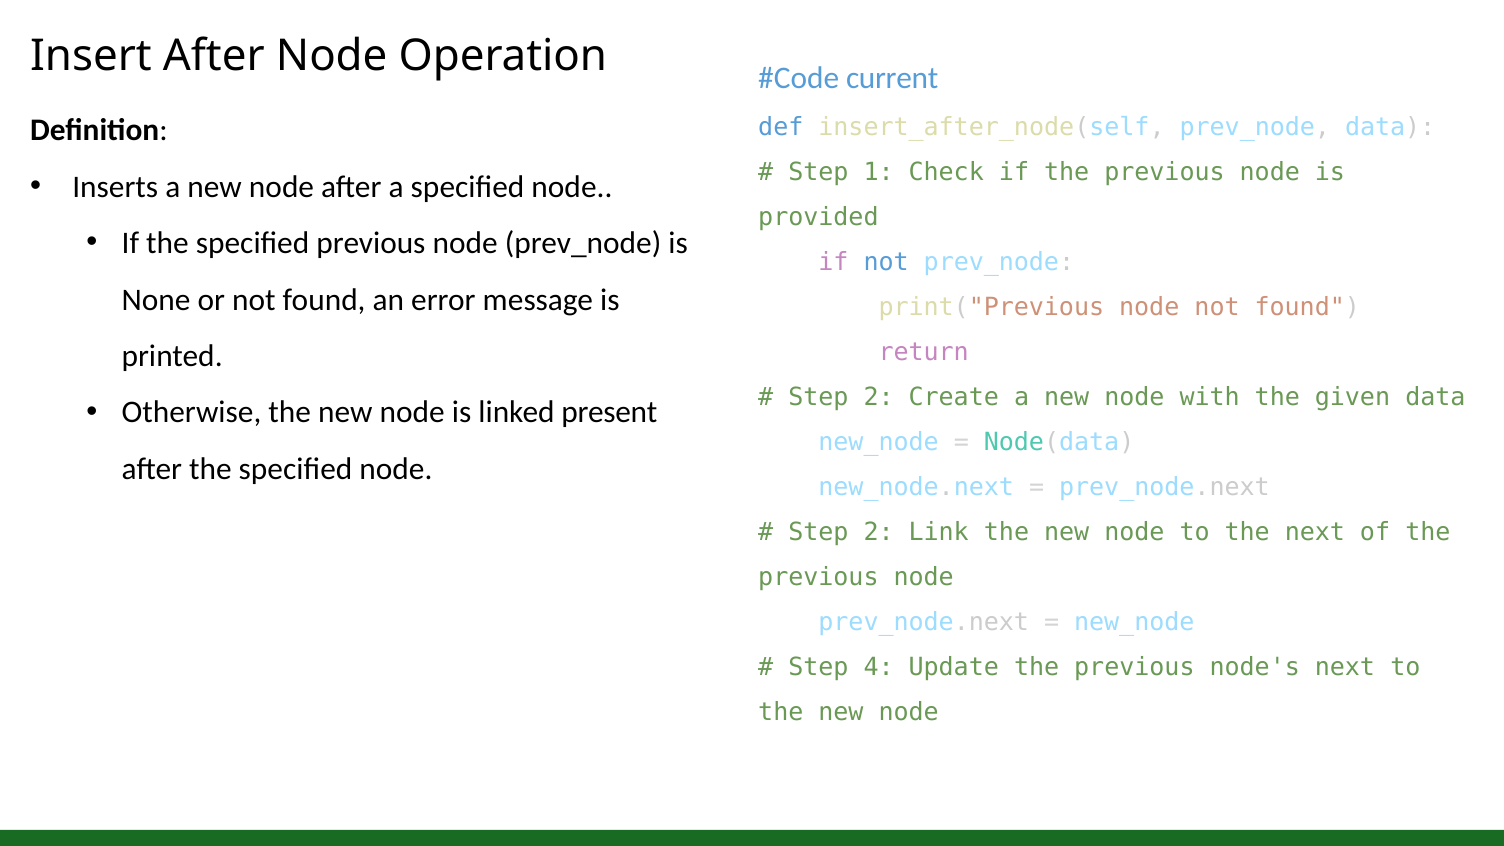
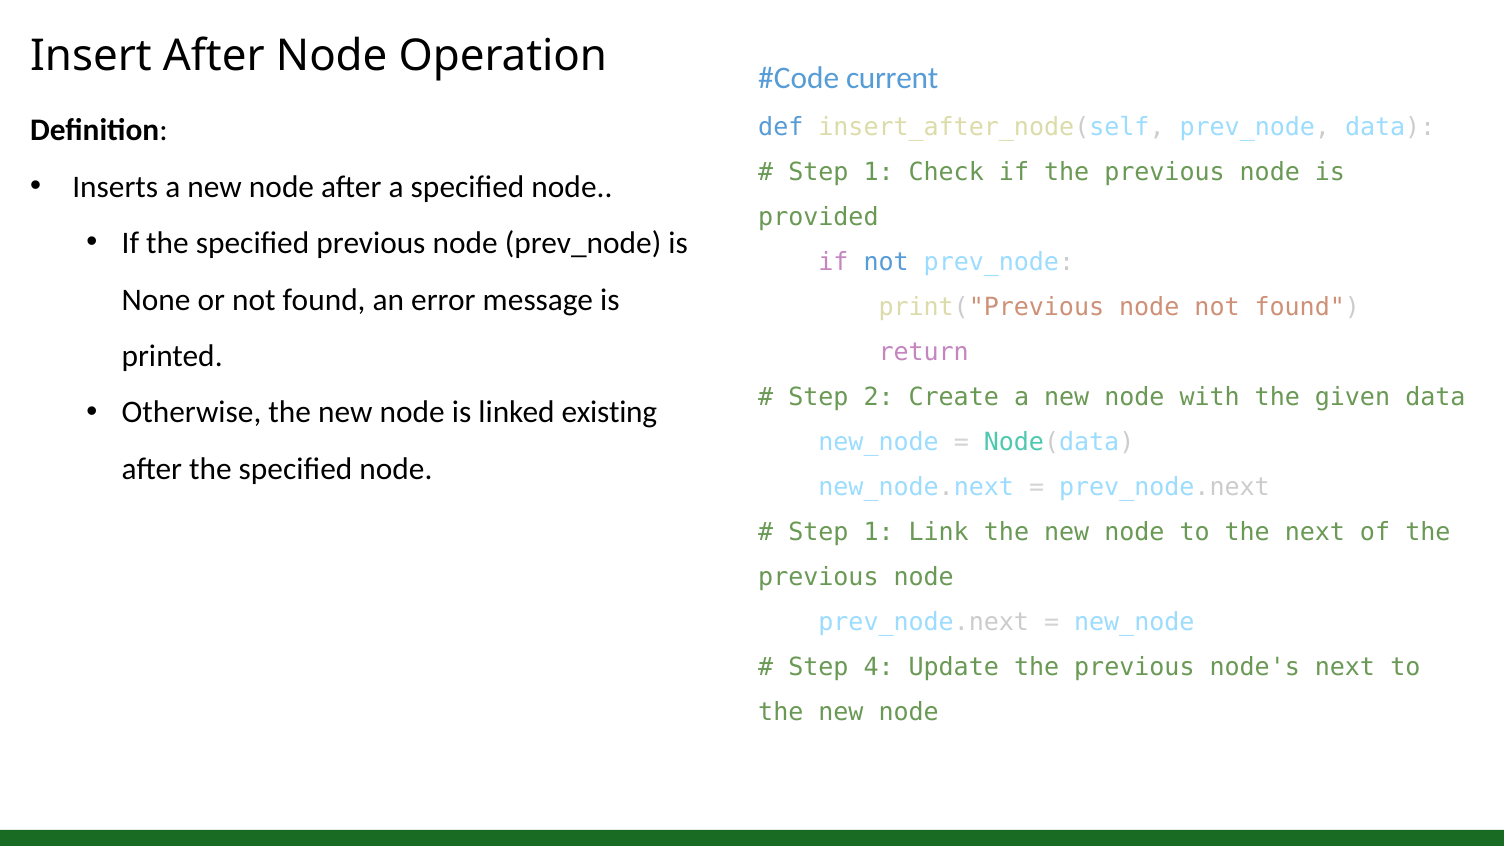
present: present -> existing (609, 413)
2: 2 -> 1 (879, 532)
